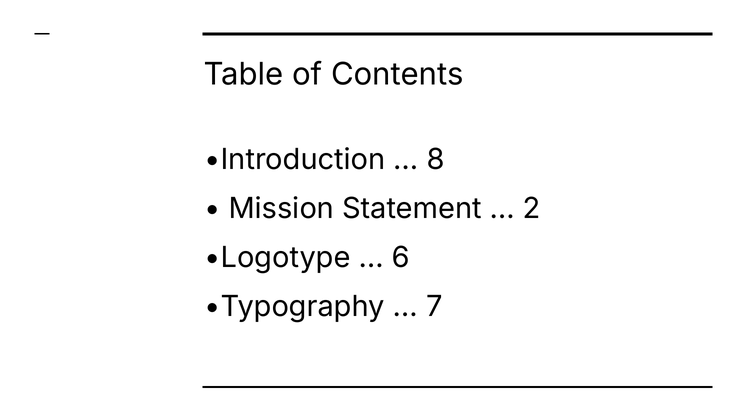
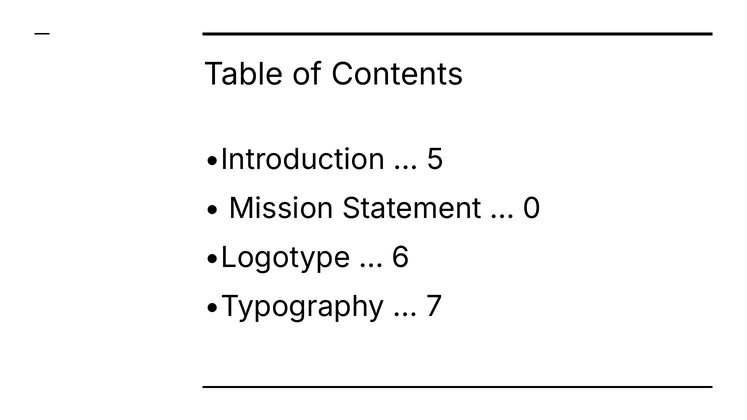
8: 8 -> 5 (435, 160)
2: 2 -> 0 (532, 209)
